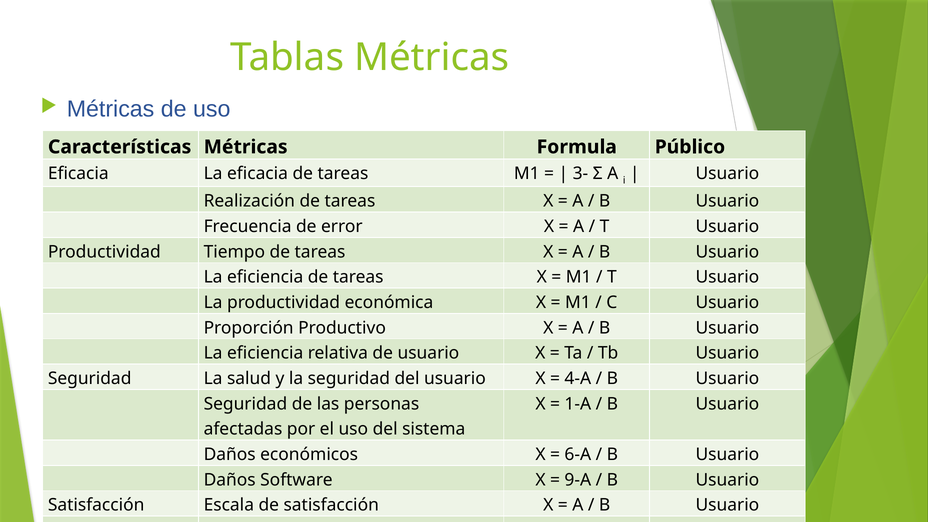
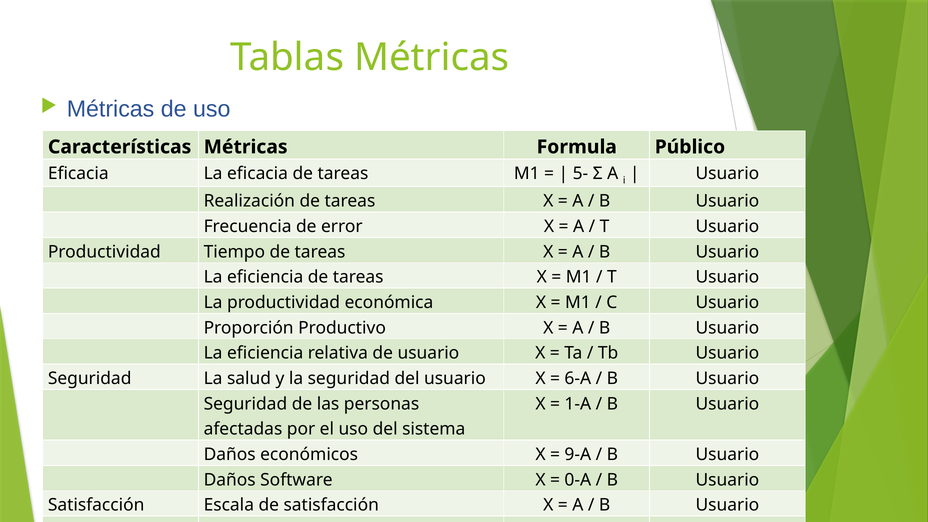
3-: 3- -> 5- (580, 174)
4-A: 4-A -> 6-A (578, 379)
6-A: 6-A -> 9-A (578, 455)
9-A: 9-A -> 0-A (578, 480)
